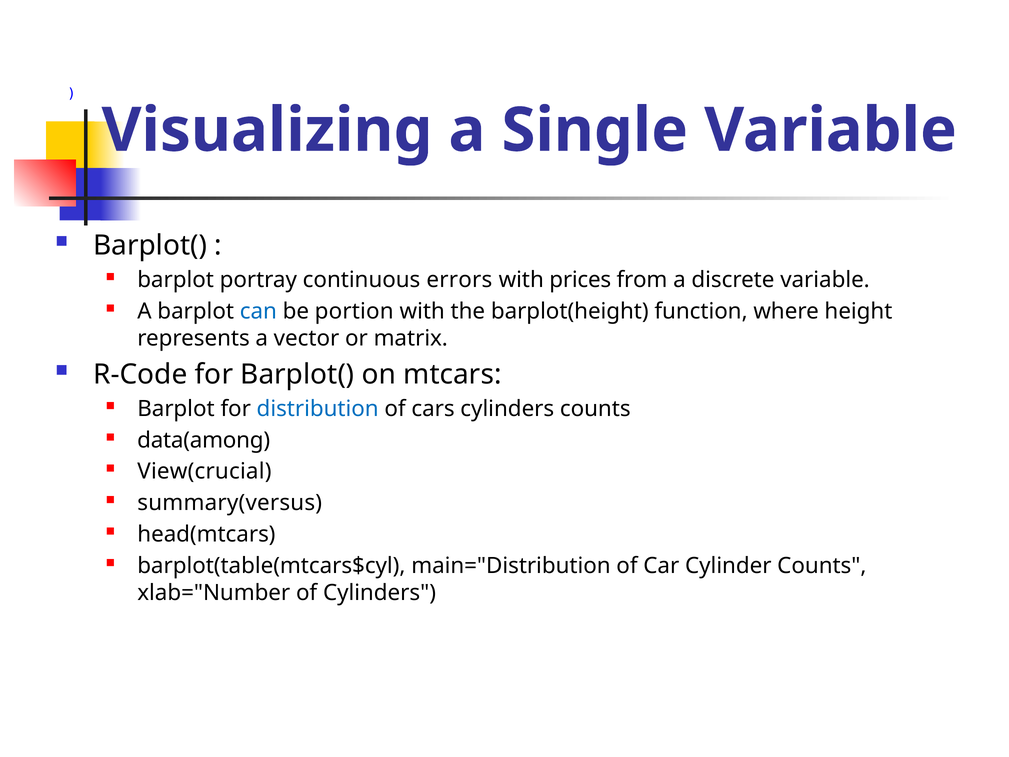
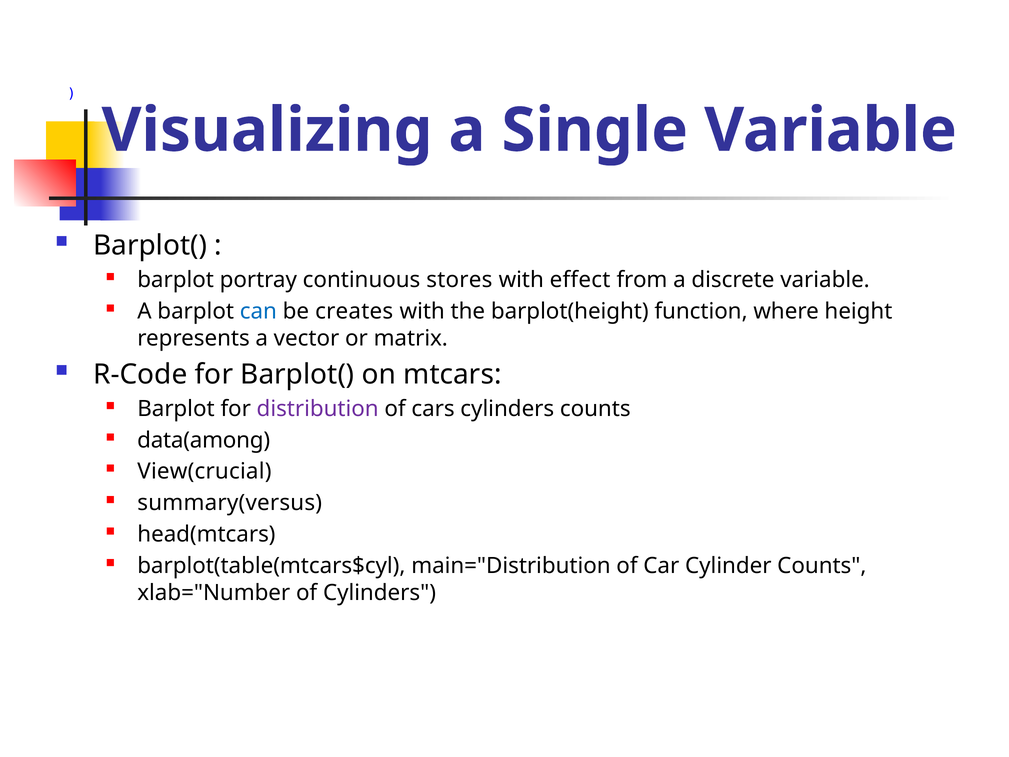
errors: errors -> stores (459, 280)
prices: prices -> effect (580, 280)
portion: portion -> creates (354, 311)
distribution colour: blue -> purple (318, 409)
